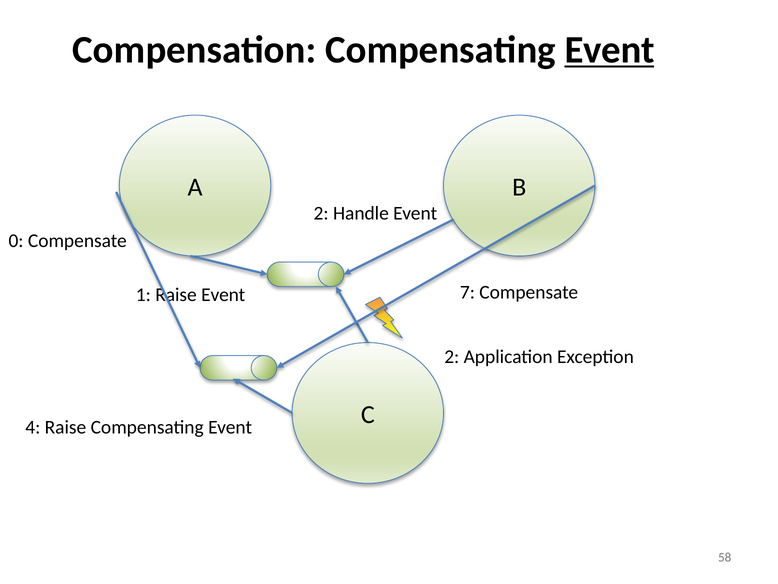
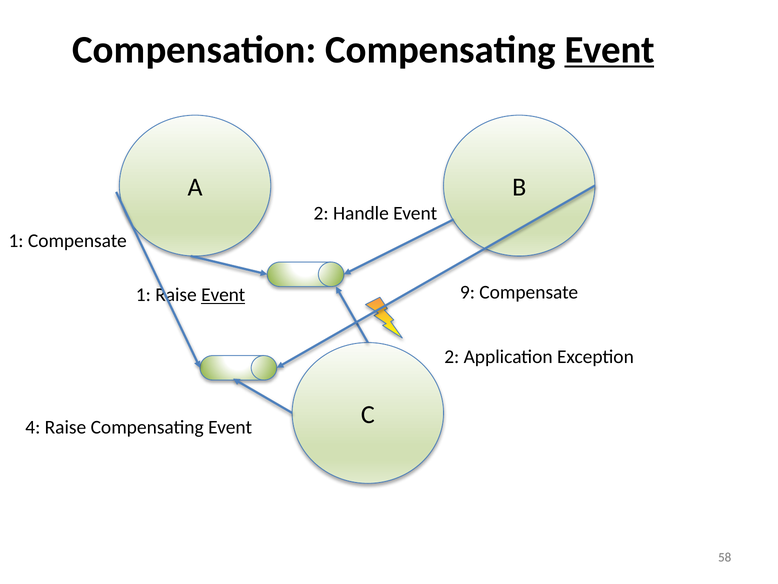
0: 0 -> 1 (16, 241)
7: 7 -> 9 (467, 292)
Event underline: none -> present (223, 295)
